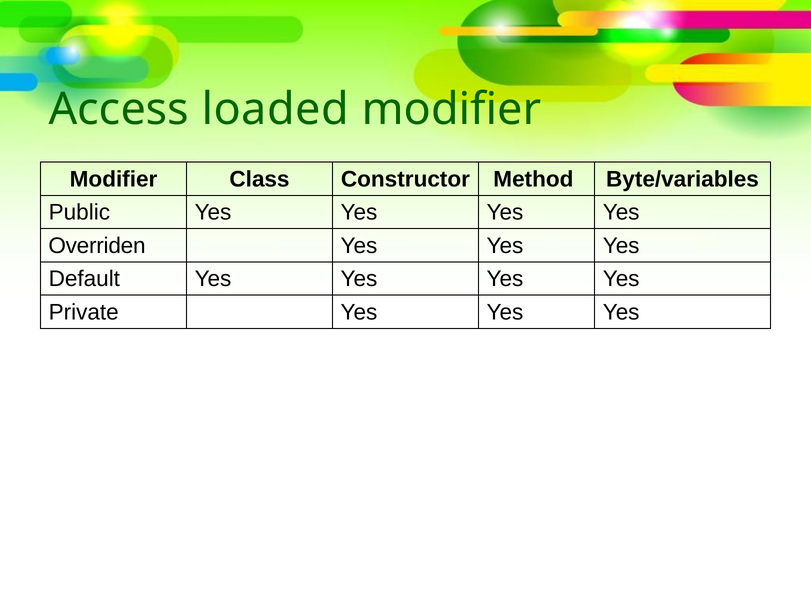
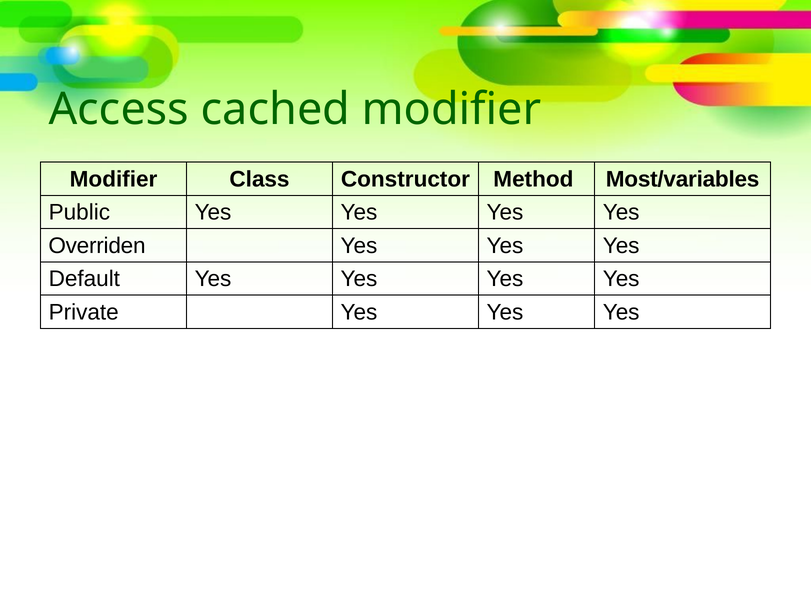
loaded: loaded -> cached (275, 109)
Byte/variables: Byte/variables -> Most/variables (683, 179)
